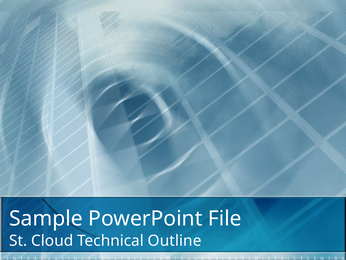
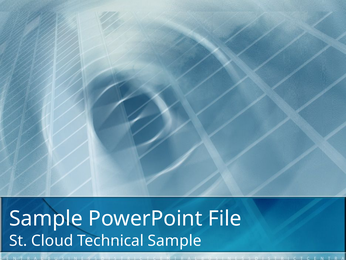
Technical Outline: Outline -> Sample (175, 240)
